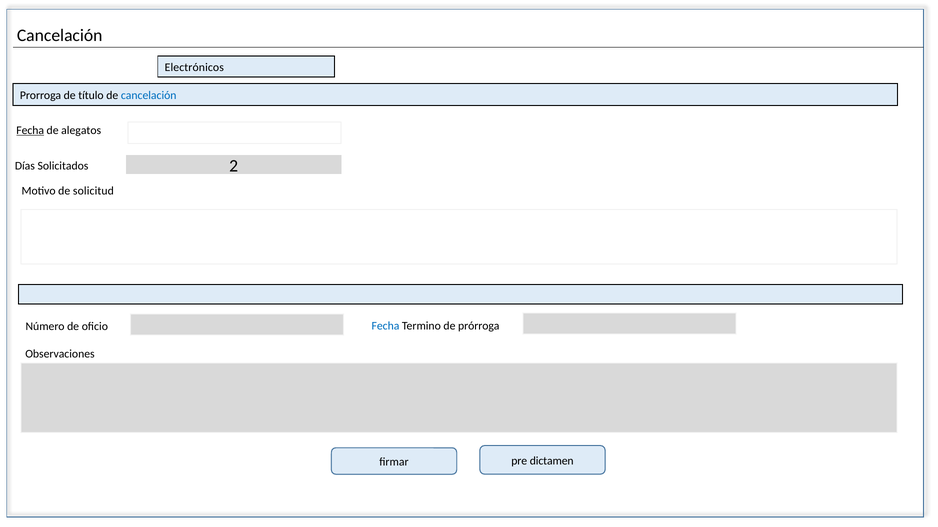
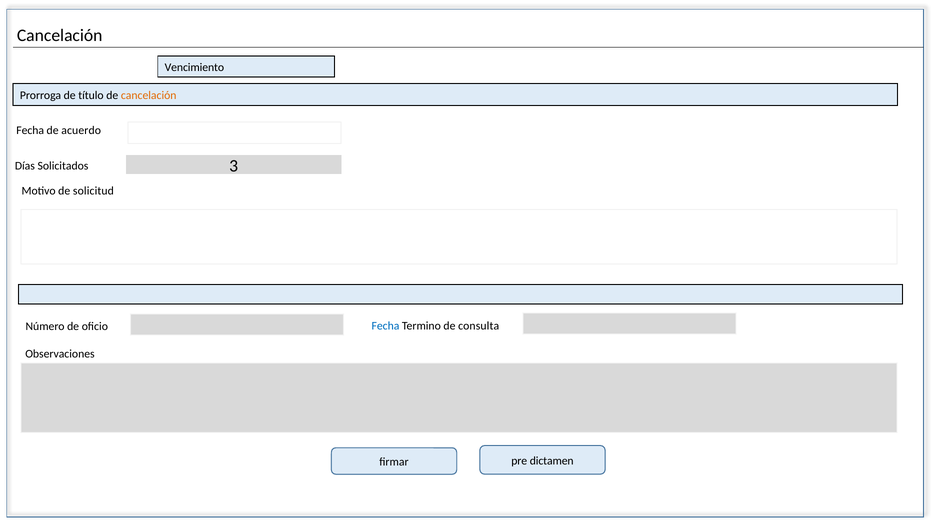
Electrónicos: Electrónicos -> Vencimiento (194, 68)
cancelación colour: blue -> orange (149, 96)
Fecha underline: present -> none (30, 130)
alegatos: alegatos -> acuerdo (81, 130)
2: 2 -> 3 (234, 166)
prórroga: prórroga -> consulta (479, 326)
